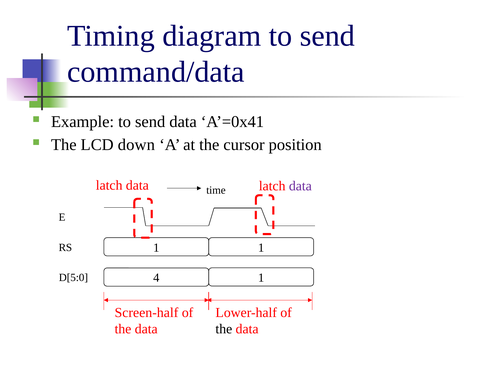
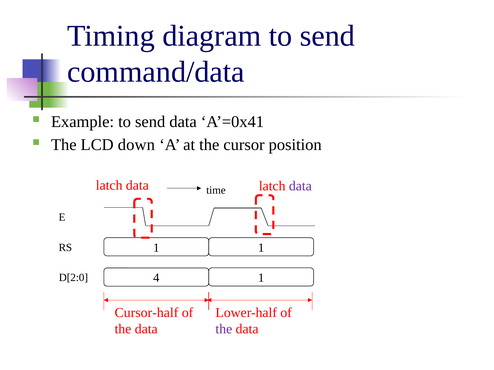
D[5:0: D[5:0 -> D[2:0 (73, 278)
Screen-half: Screen-half -> Cursor-half (146, 313)
the colour: black -> purple (224, 329)
